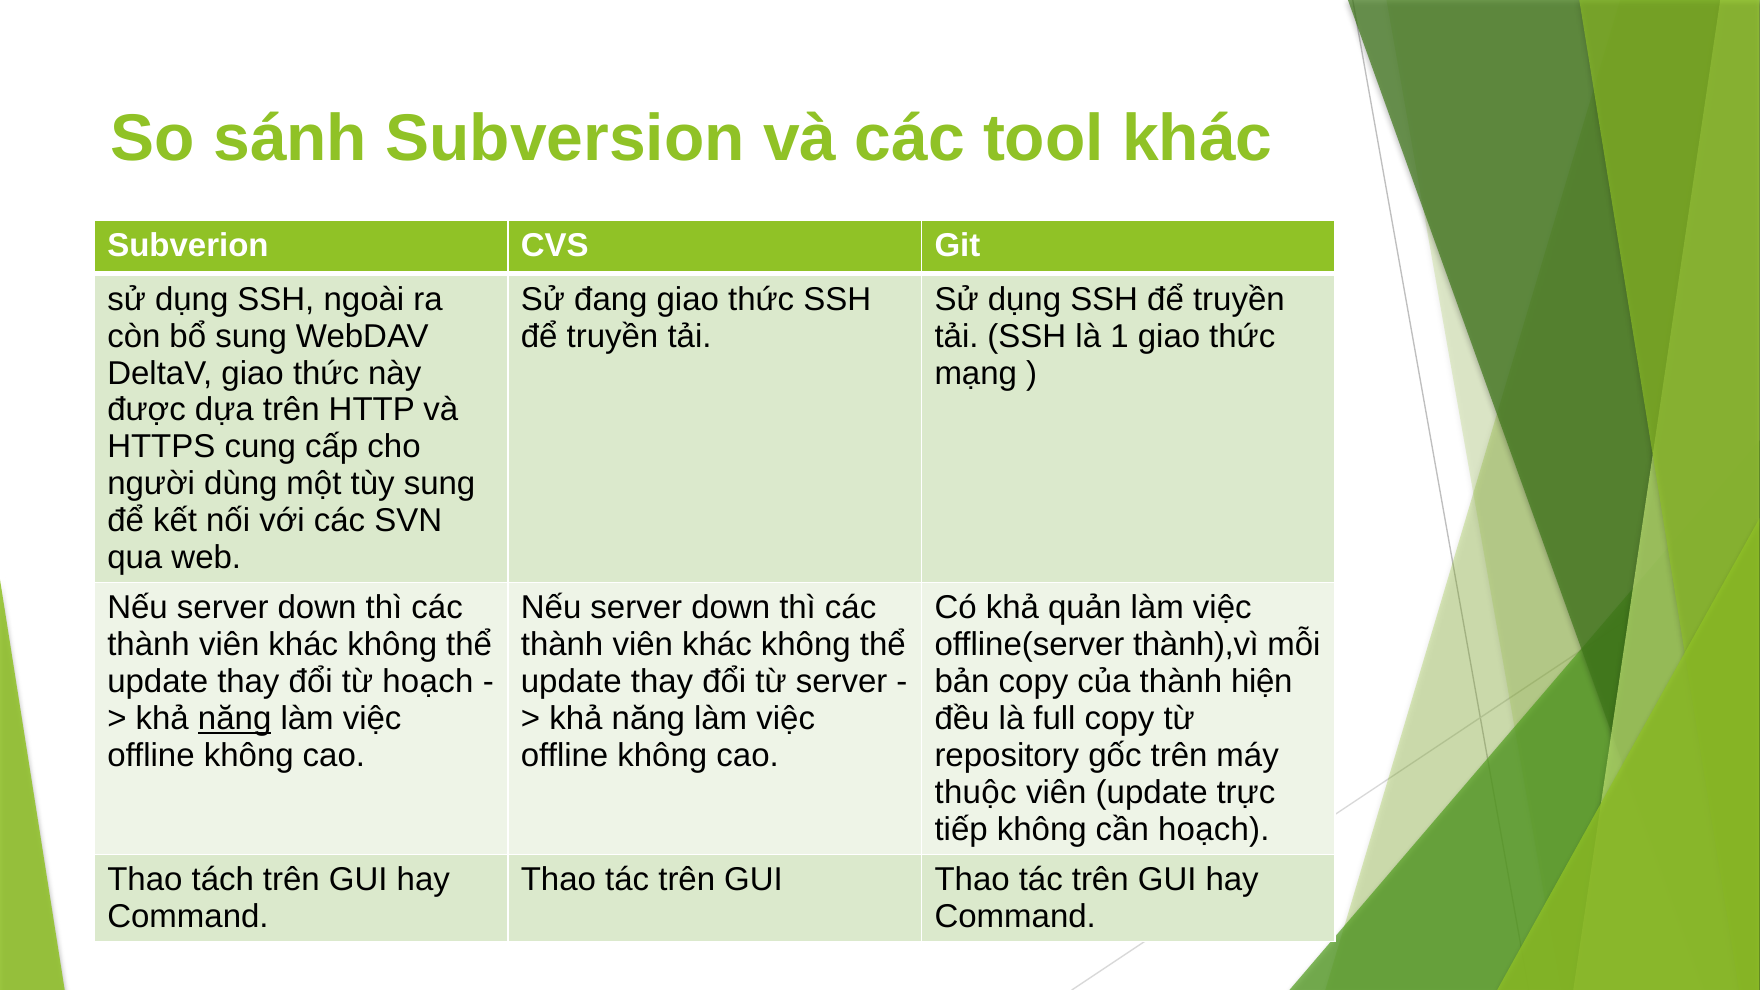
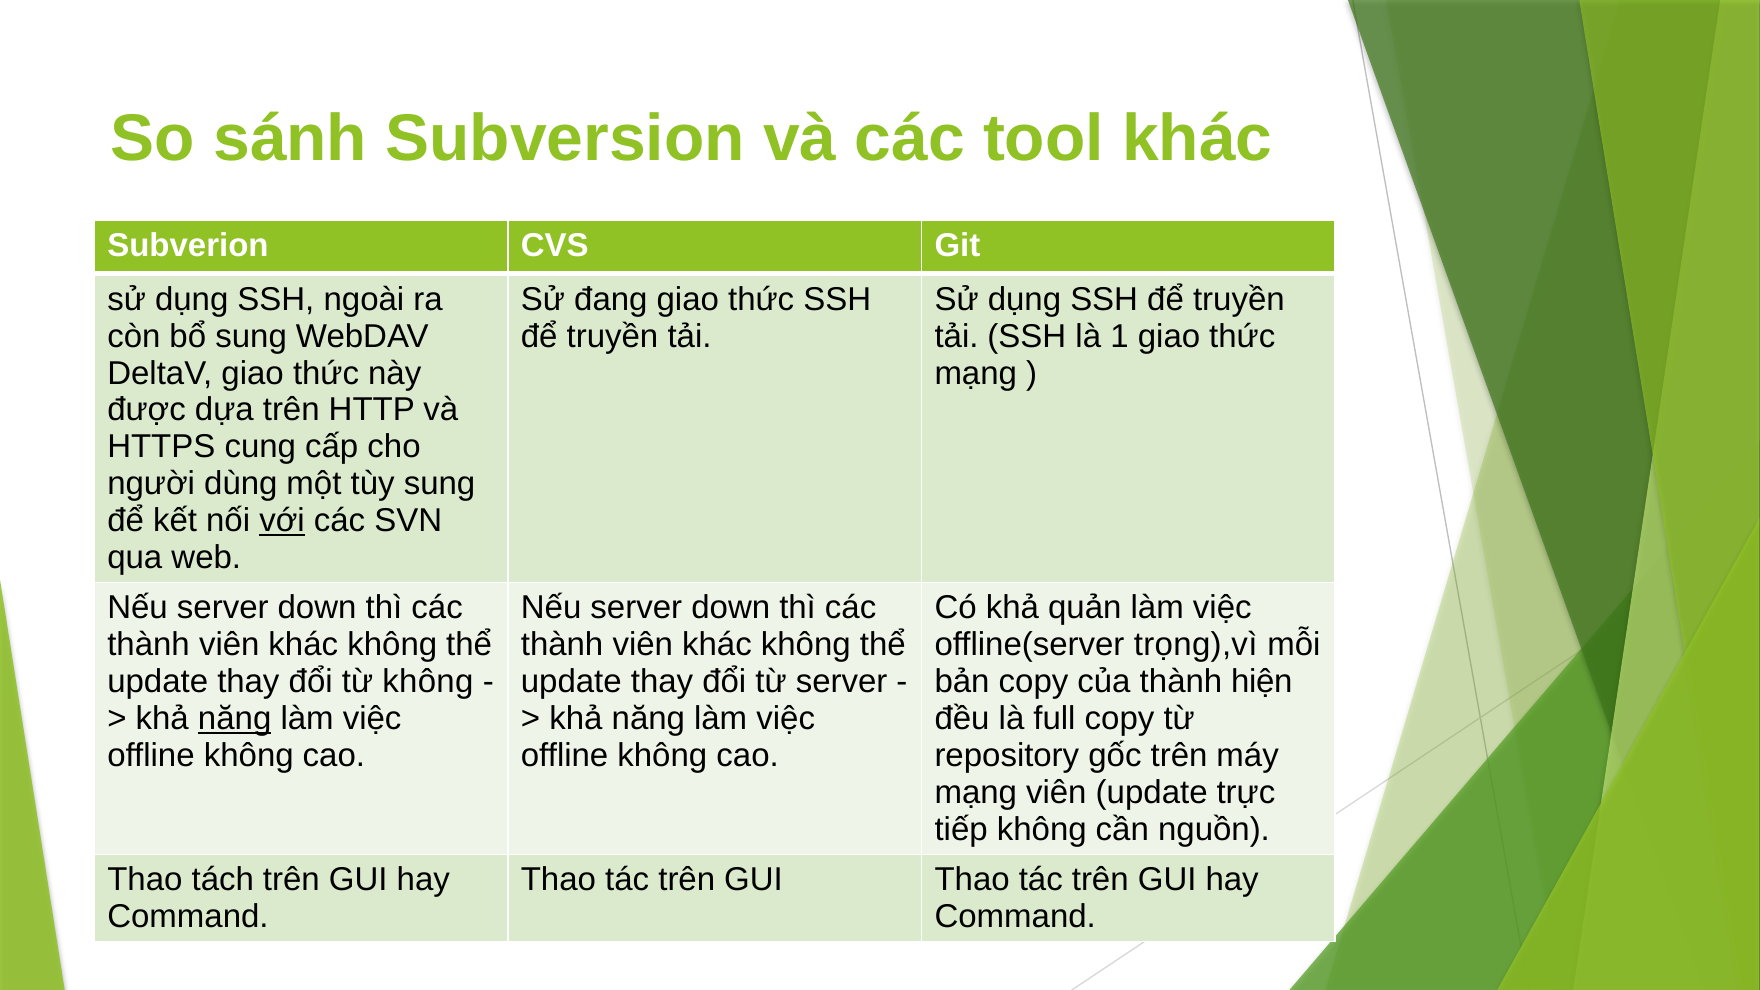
với underline: none -> present (282, 521)
thành),vì: thành),vì -> trọng),vì (1196, 645)
từ hoạch: hoạch -> không (428, 682)
thuộc: thuộc -> mạng (976, 793)
cần hoạch: hoạch -> nguồn (1214, 830)
